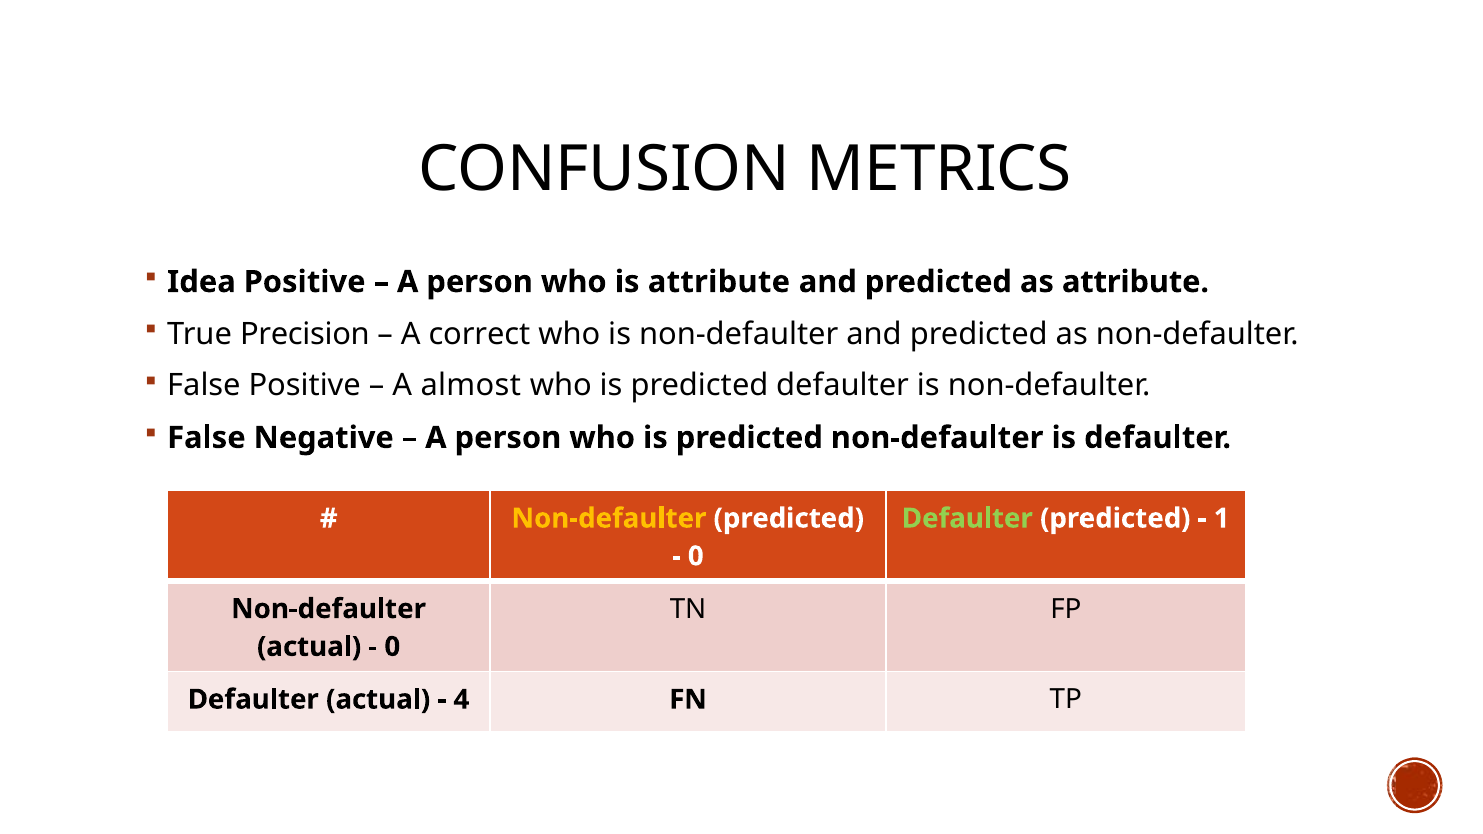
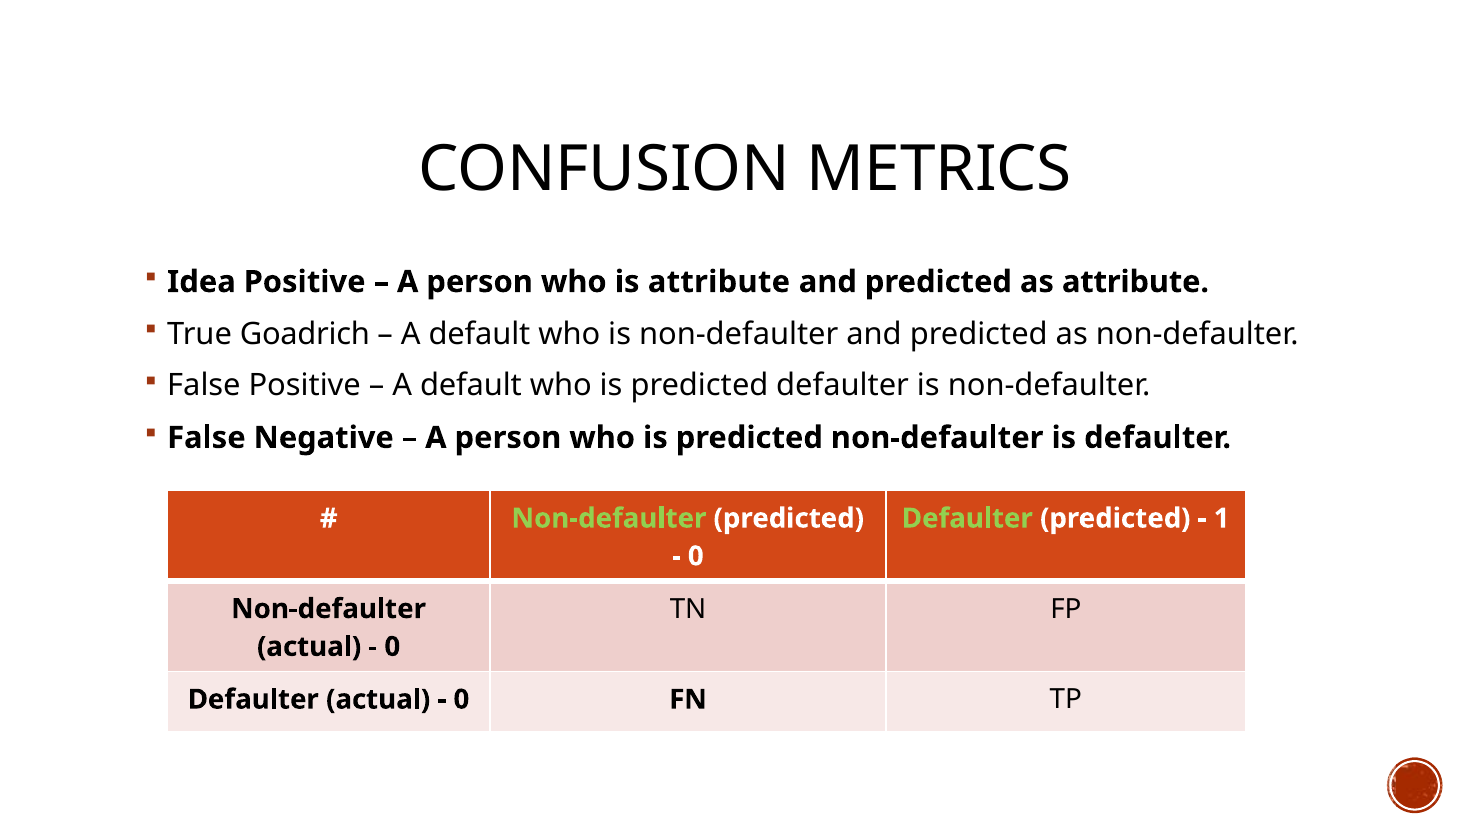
Precision: Precision -> Goadrich (305, 334)
correct: correct -> default (479, 334)
almost: almost -> default (471, 386)
Non-defaulter colour: yellow -> light green (609, 519)
4: 4 -> 0 (461, 700)
